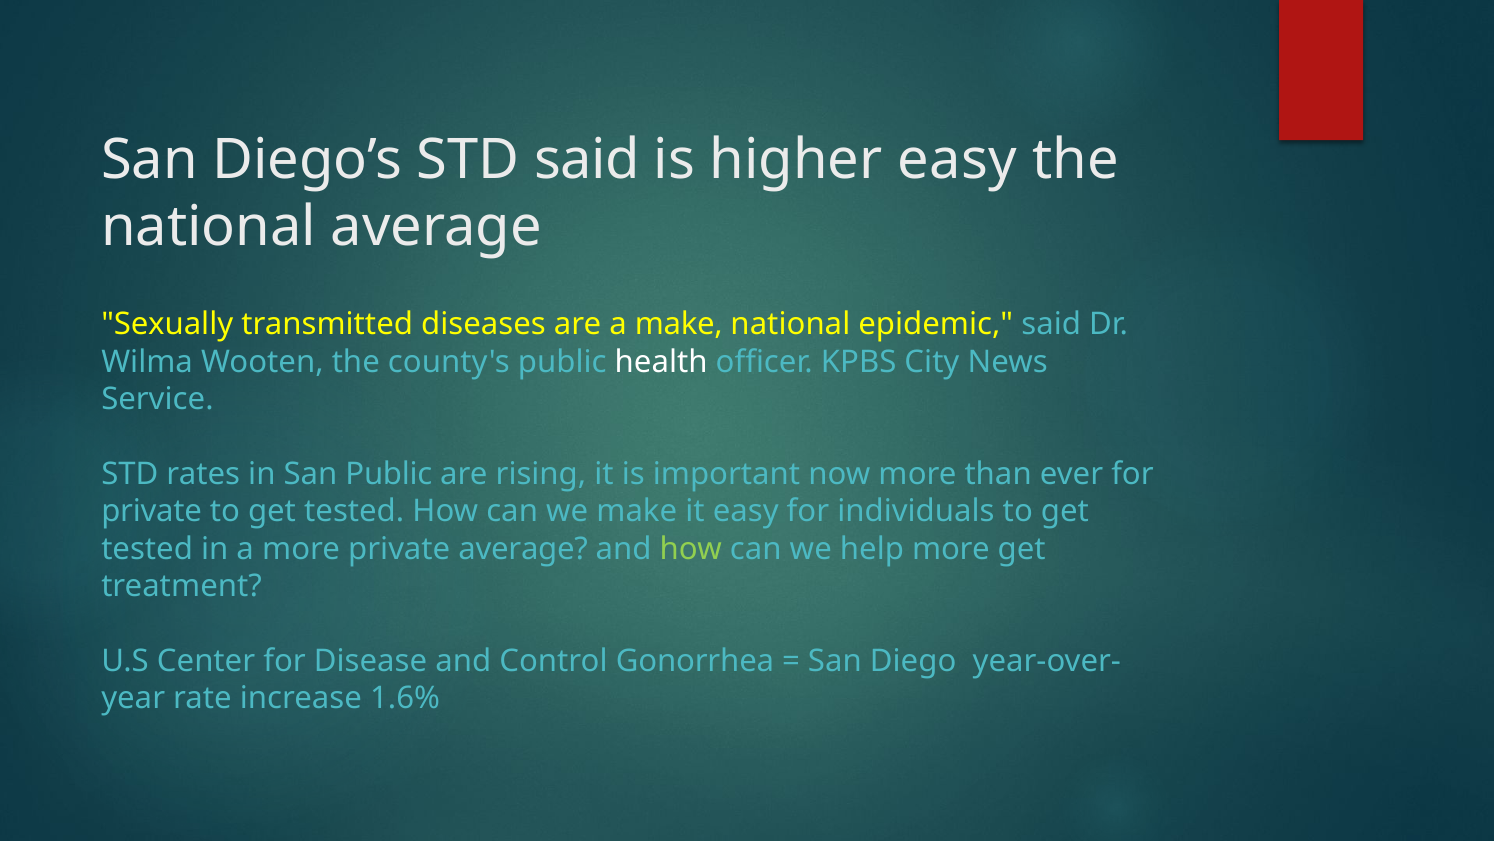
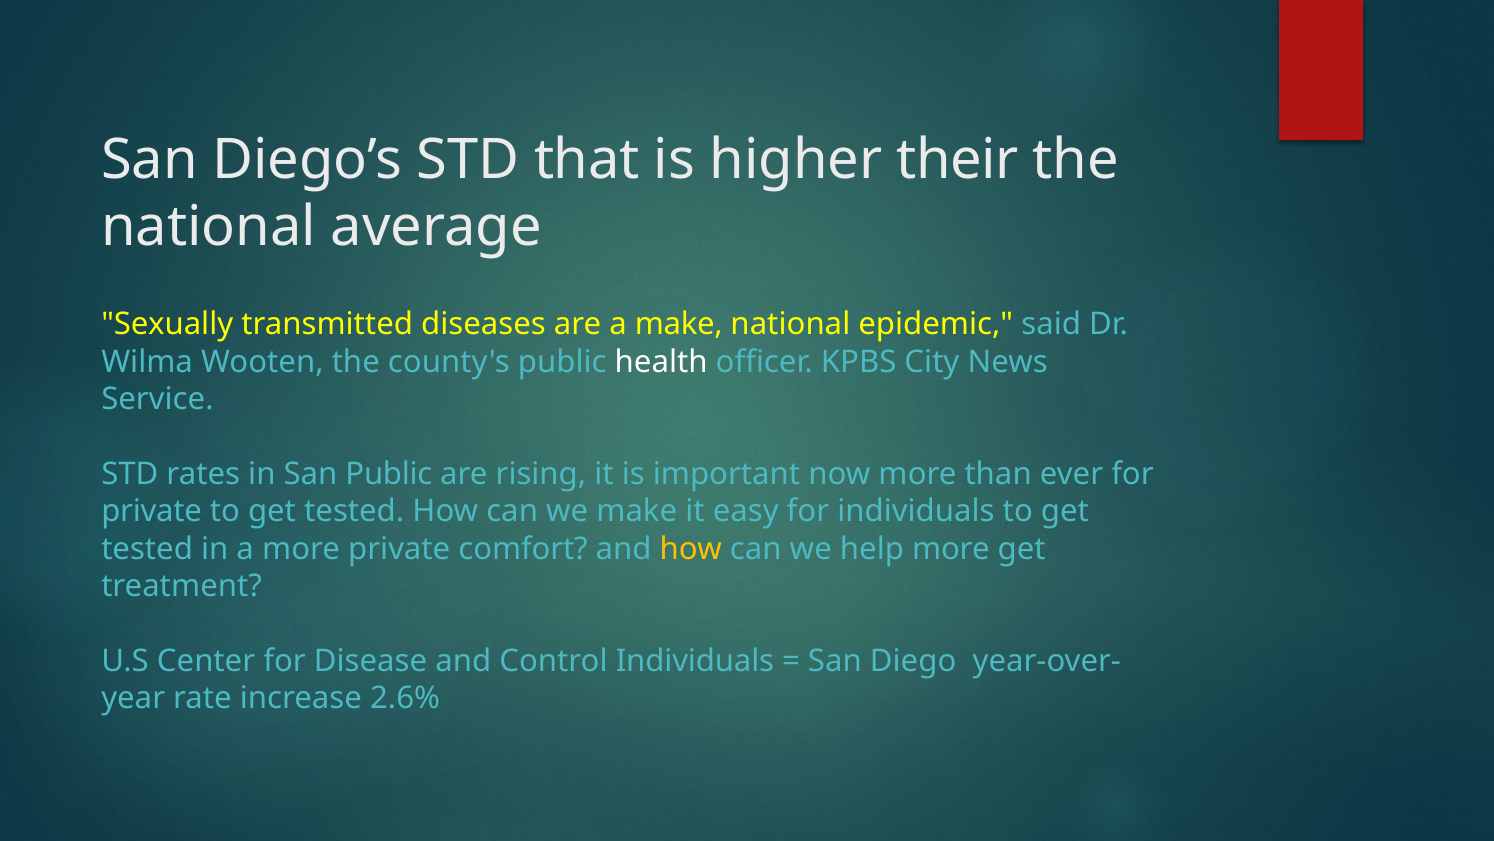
STD said: said -> that (587, 159)
higher easy: easy -> their (958, 159)
private average: average -> comfort (523, 549)
how colour: light green -> yellow (691, 549)
Control Gonorrhea: Gonorrhea -> Individuals (695, 661)
1.6%: 1.6% -> 2.6% (405, 698)
